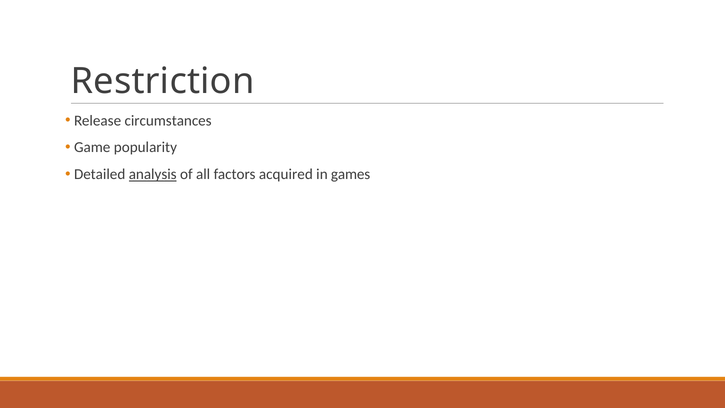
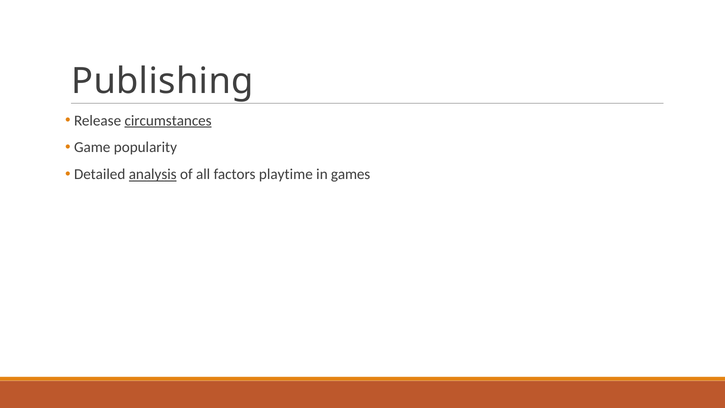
Restriction: Restriction -> Publishing (162, 81)
circumstances underline: none -> present (168, 121)
acquired: acquired -> playtime (286, 174)
